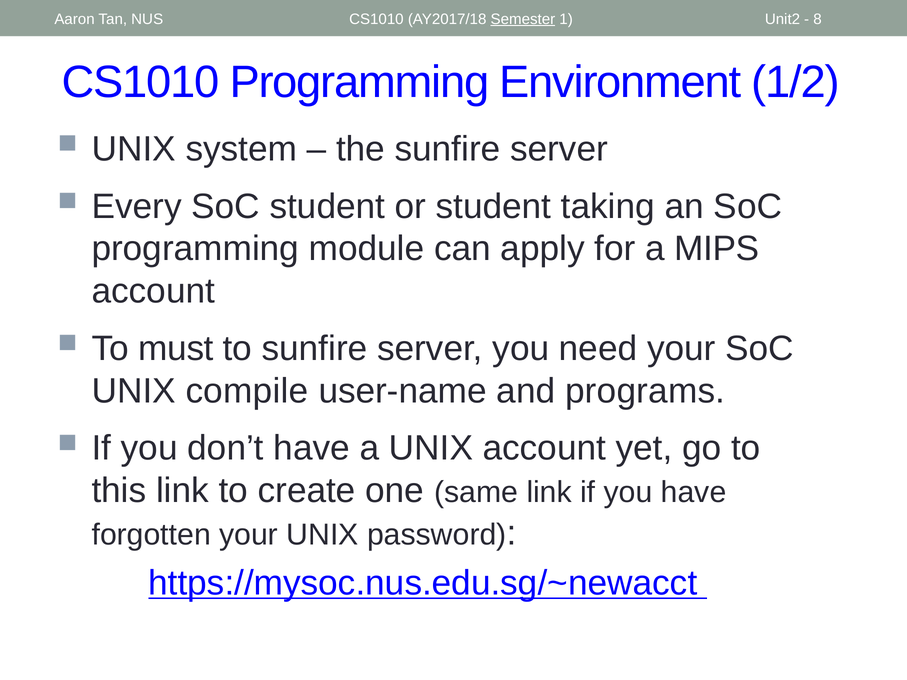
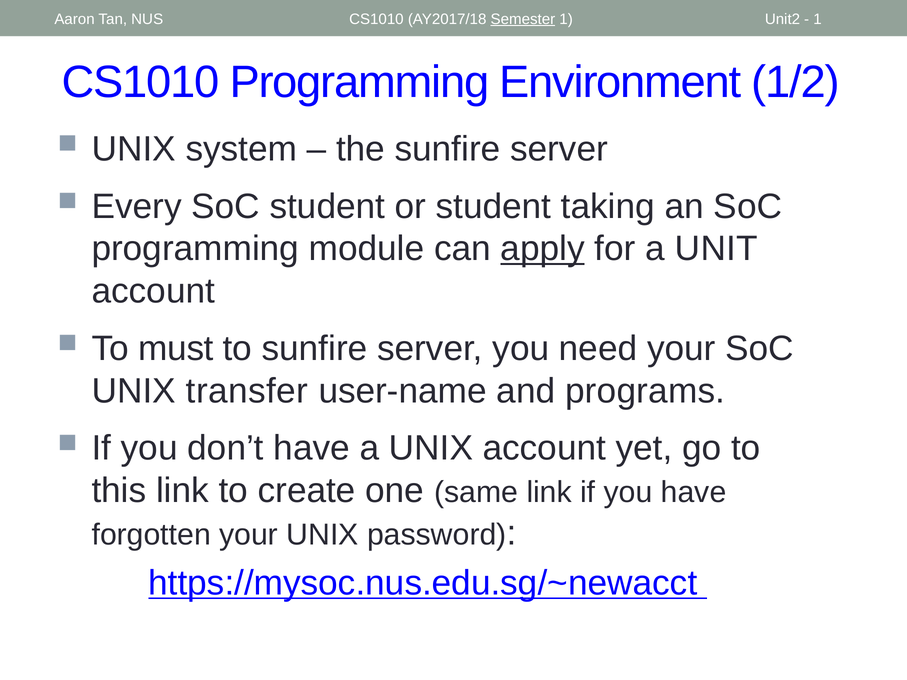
8: 8 -> 1 (817, 19)
apply underline: none -> present (543, 249)
MIPS: MIPS -> UNIT (716, 249)
compile: compile -> transfer (247, 391)
